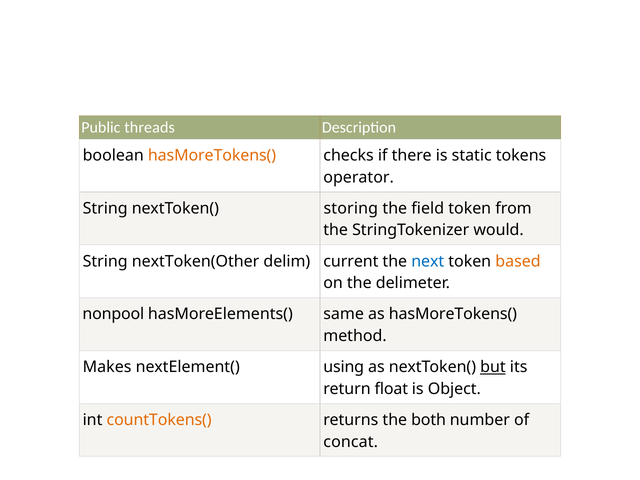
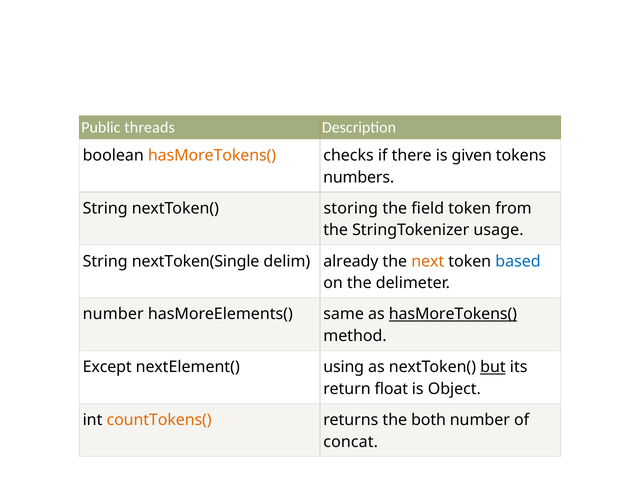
static: static -> given (472, 156)
operator: operator -> numbers (359, 177)
would: would -> usage (499, 230)
nextToken(Other: nextToken(Other -> nextToken(Single (196, 261)
current: current -> already (351, 261)
next colour: blue -> orange (428, 261)
based colour: orange -> blue (518, 261)
nonpool: nonpool -> number (113, 314)
hasMoreTokens( underline: none -> present (453, 314)
Makes: Makes -> Except (107, 367)
